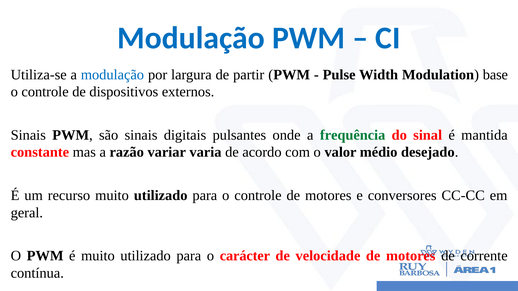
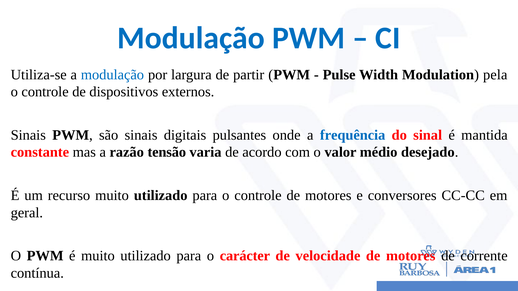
base: base -> pela (495, 75)
frequência colour: green -> blue (353, 135)
variar: variar -> tensão (167, 152)
